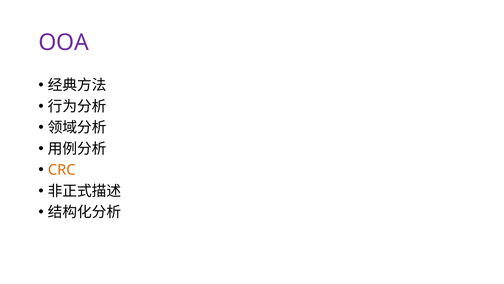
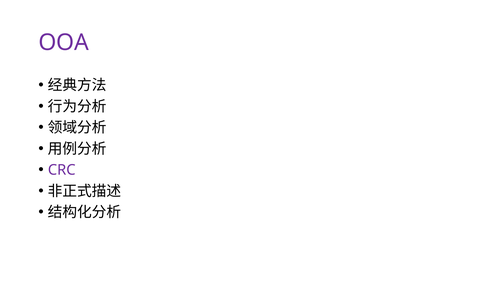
CRC colour: orange -> purple (62, 170)
